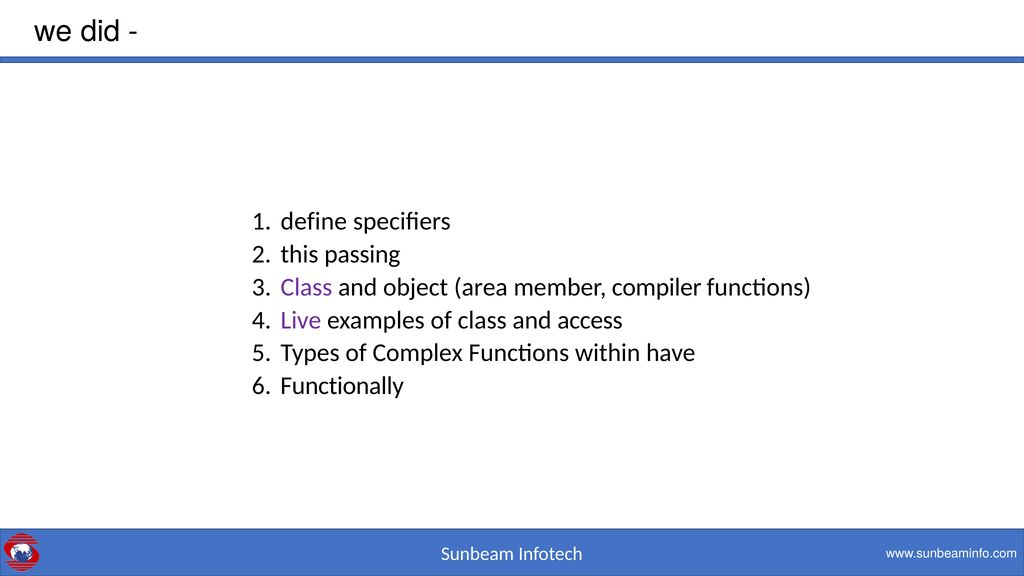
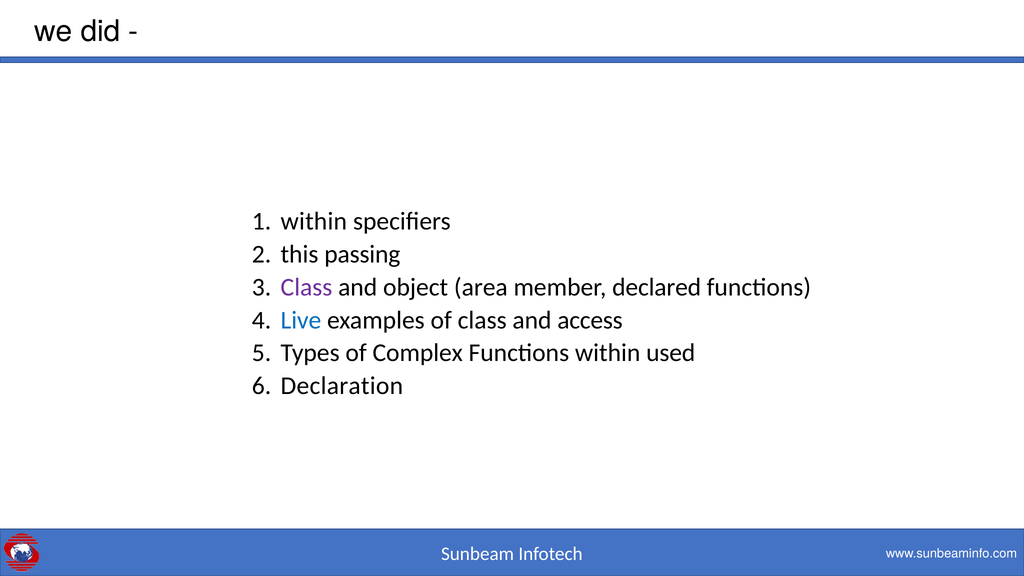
define: define -> within (314, 221)
compiler: compiler -> declared (657, 287)
Live colour: purple -> blue (301, 320)
have: have -> used (671, 353)
Functionally: Functionally -> Declaration (342, 386)
